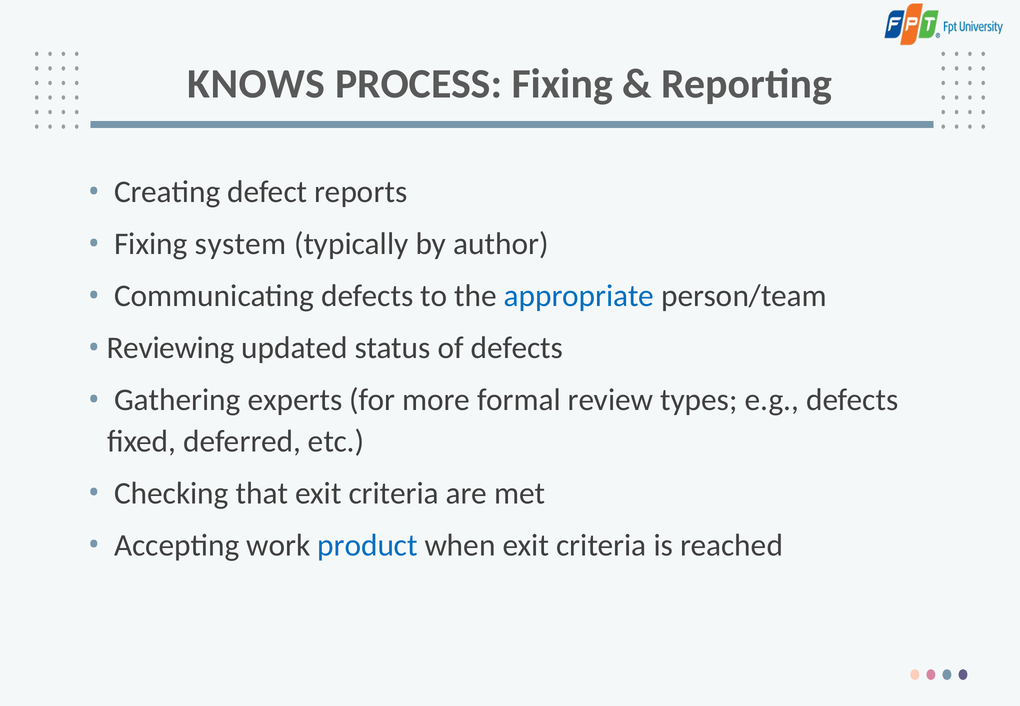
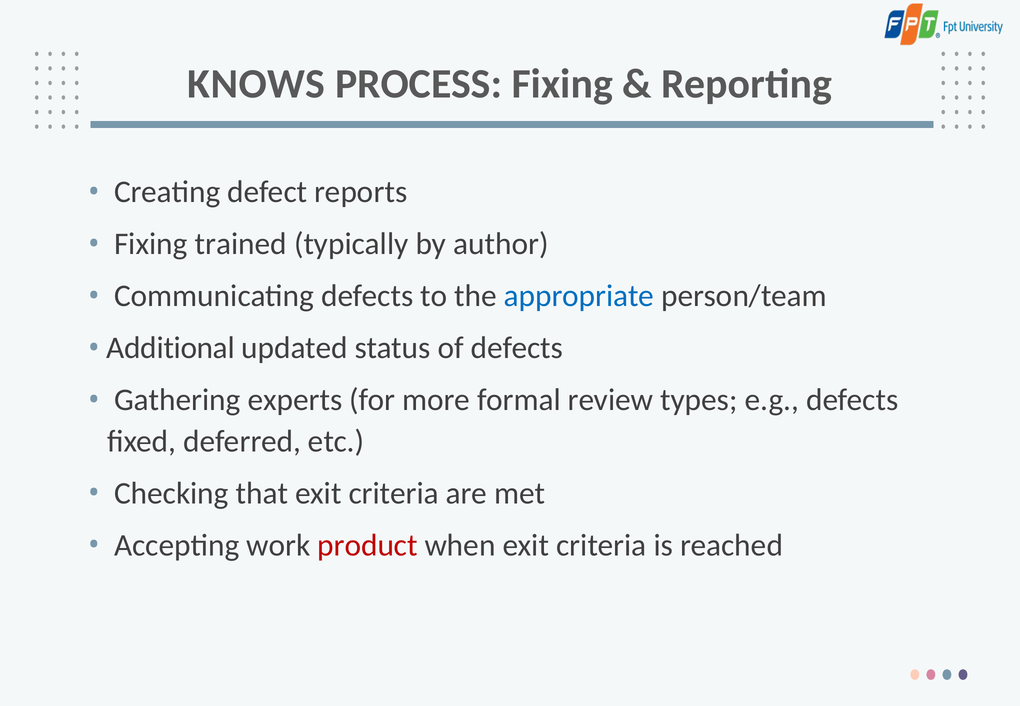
system: system -> trained (241, 244)
Reviewing: Reviewing -> Additional (171, 348)
product colour: blue -> red (367, 546)
